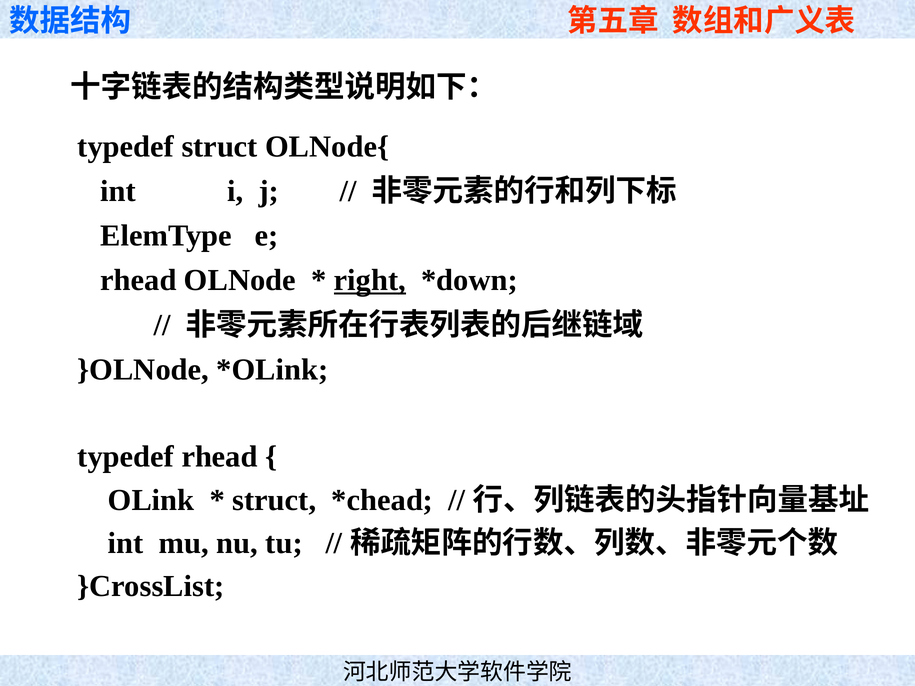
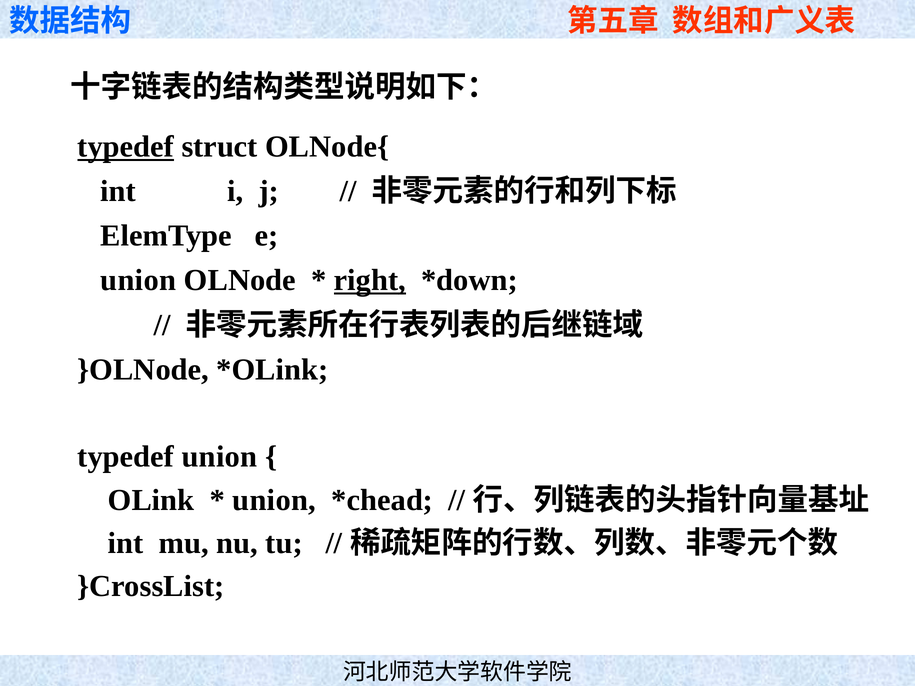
typedef underline: none -> present (126, 147)
rhead: rhead -> union (138, 281)
typedef rhead: rhead -> union (219, 457)
struct: struct -> union (274, 500)
